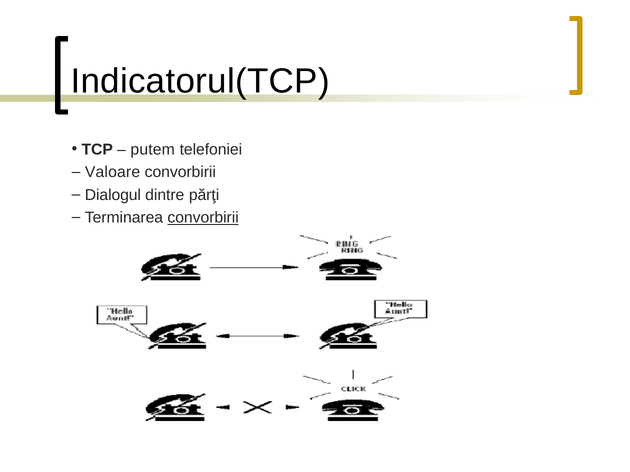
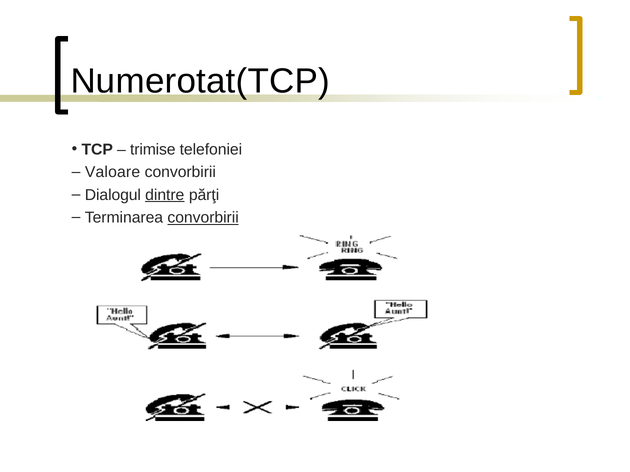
Indicatorul(TCP: Indicatorul(TCP -> Numerotat(TCP (200, 81)
putem: putem -> trimise (153, 150)
dintre underline: none -> present (165, 195)
